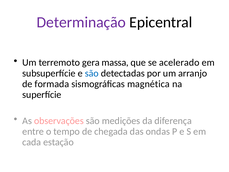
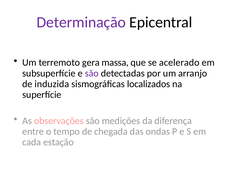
são colour: blue -> purple (92, 73)
formada: formada -> induzida (52, 84)
magnética: magnética -> localizados (149, 84)
